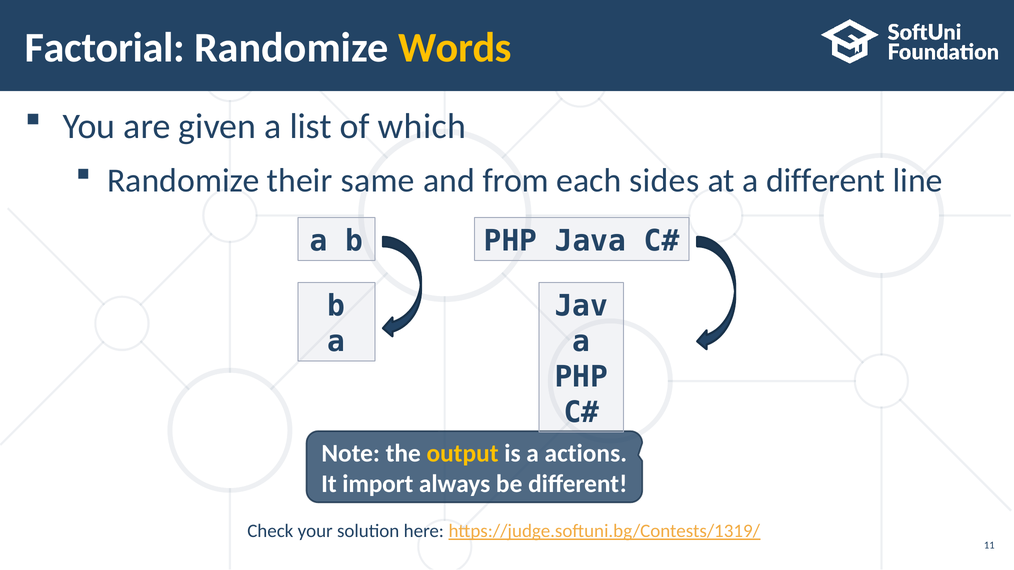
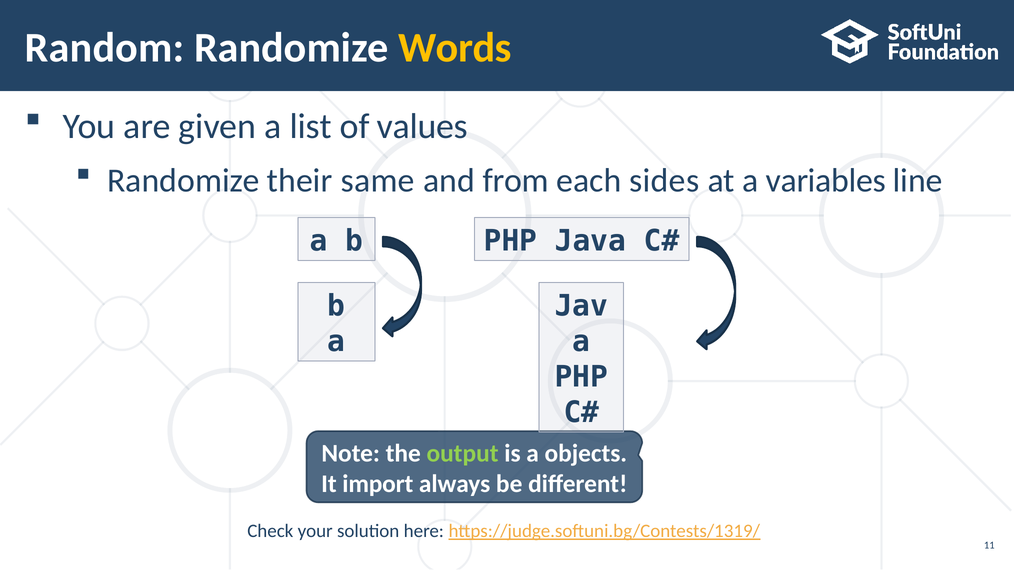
Factorial: Factorial -> Random (105, 48)
which: which -> values (422, 127)
a different: different -> variables (826, 181)
output colour: yellow -> light green (463, 454)
actions: actions -> objects (586, 454)
